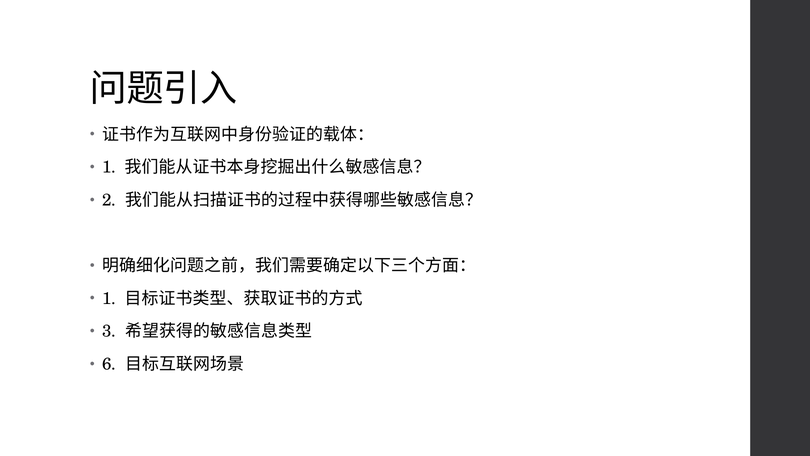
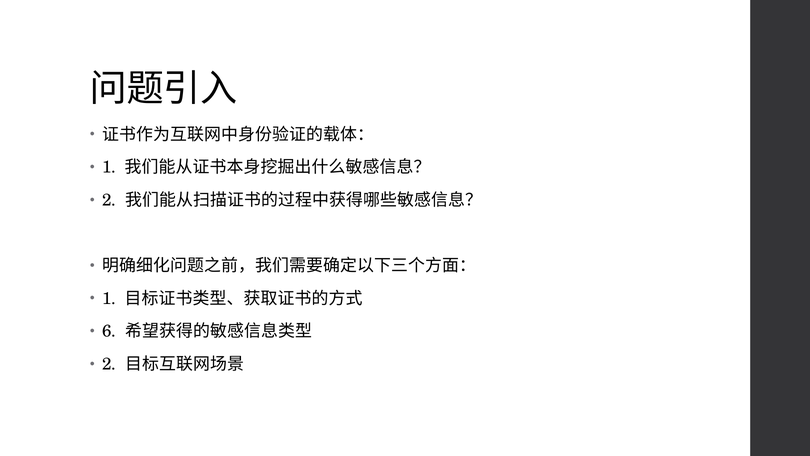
3: 3 -> 6 (109, 331)
6: 6 -> 2 (109, 364)
